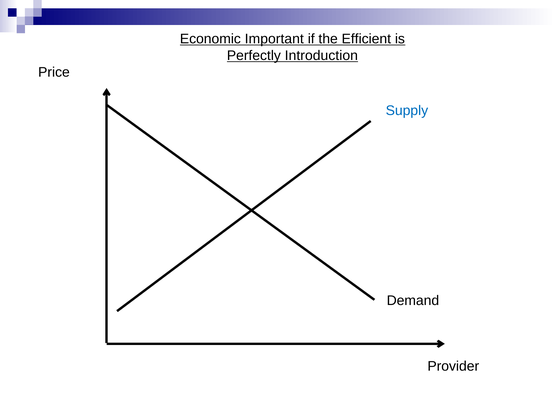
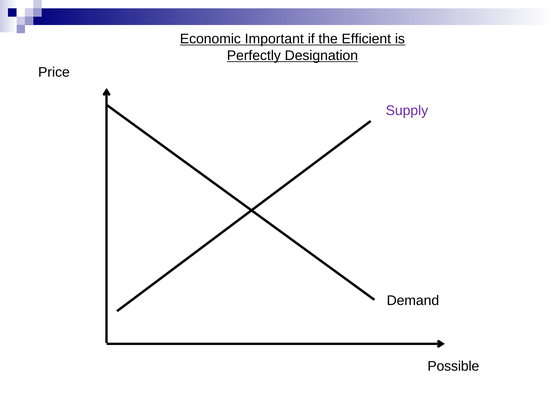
Introduction: Introduction -> Designation (321, 56)
Supply colour: blue -> purple (407, 111)
Provider: Provider -> Possible (453, 366)
